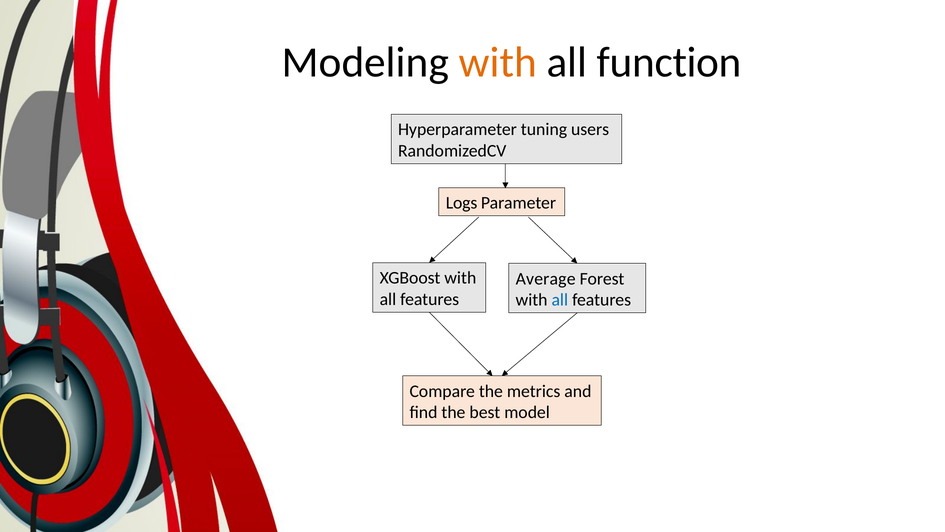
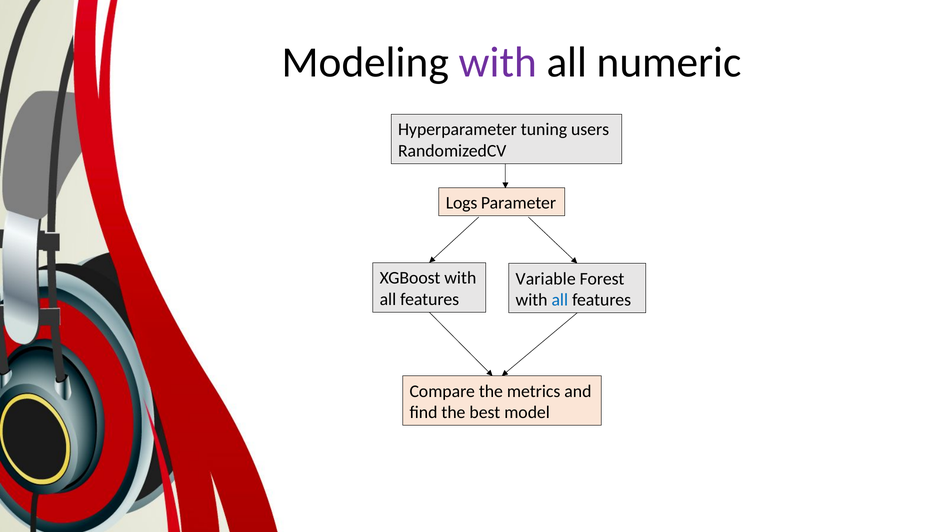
with colour: orange -> purple (498, 62)
function: function -> numeric (669, 62)
Average: Average -> Variable (546, 278)
